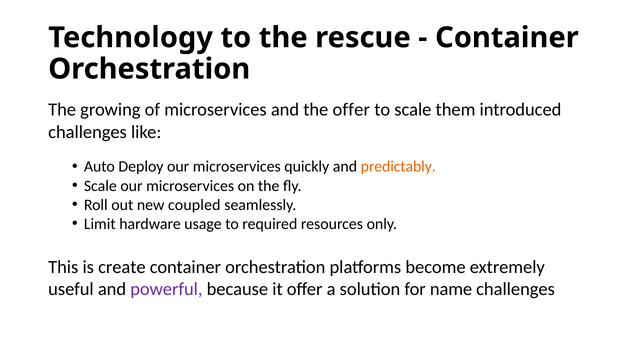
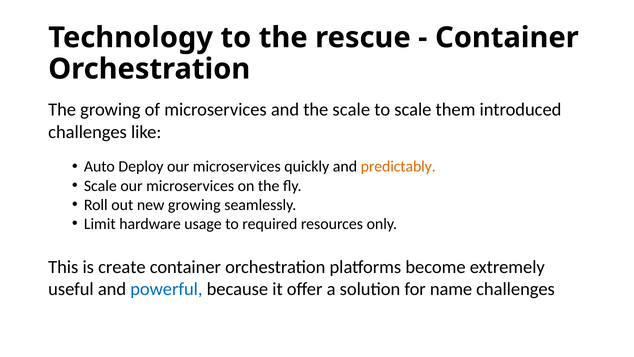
the offer: offer -> scale (351, 110)
new coupled: coupled -> growing (194, 205)
powerful colour: purple -> blue (166, 289)
